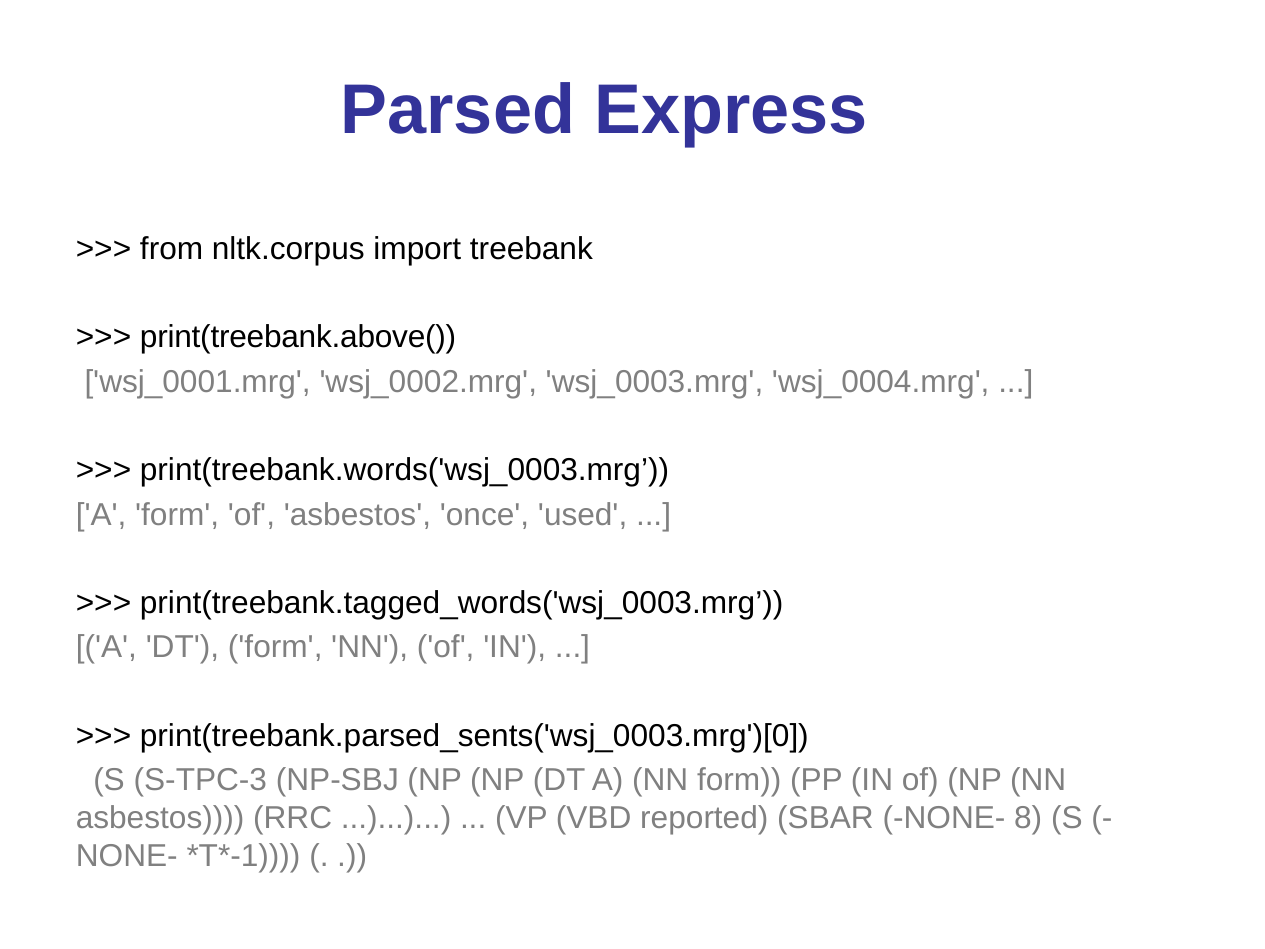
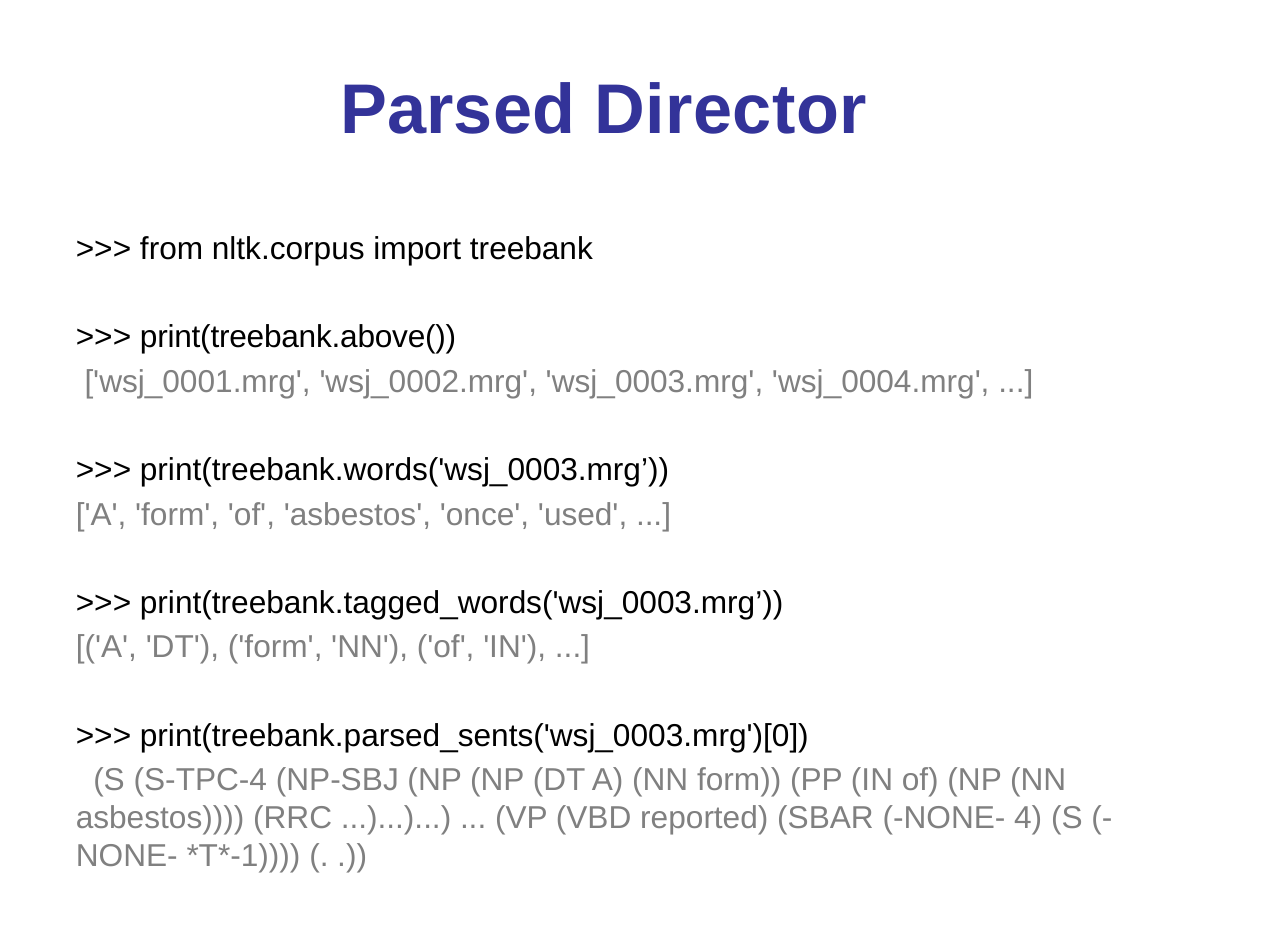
Express: Express -> Director (731, 110)
S-TPC-3: S-TPC-3 -> S-TPC-4 (200, 780)
8: 8 -> 4 (1028, 818)
